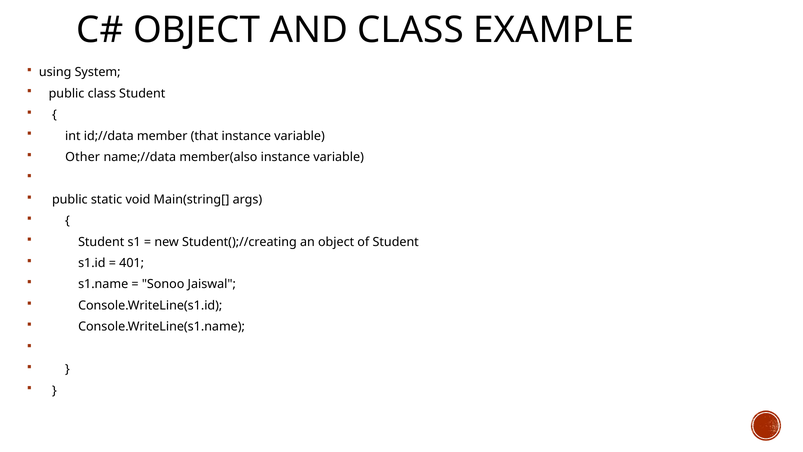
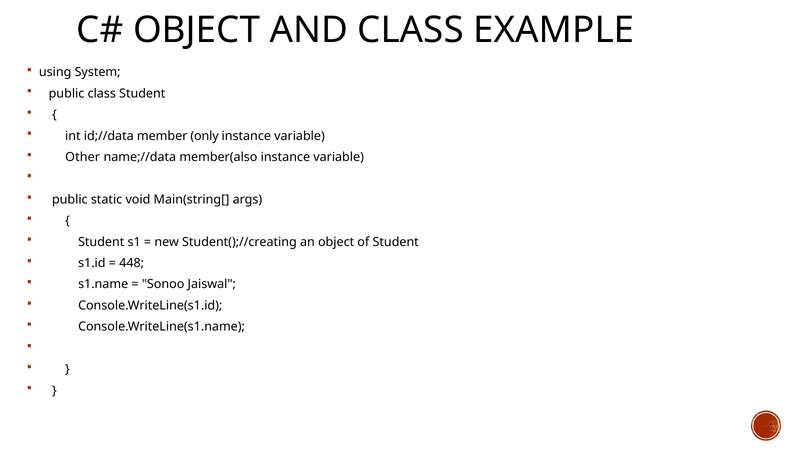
that: that -> only (205, 136)
401: 401 -> 448 (132, 263)
